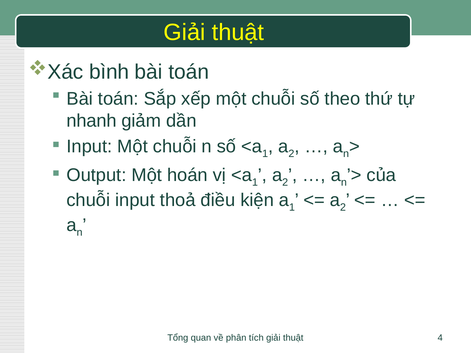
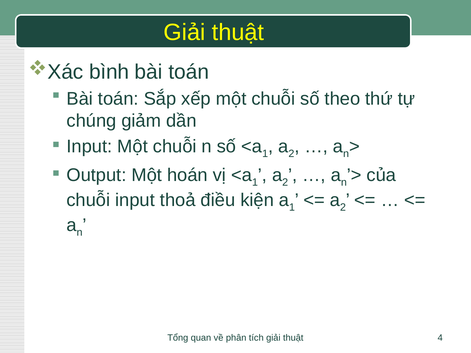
nhanh: nhanh -> chúng (91, 121)
